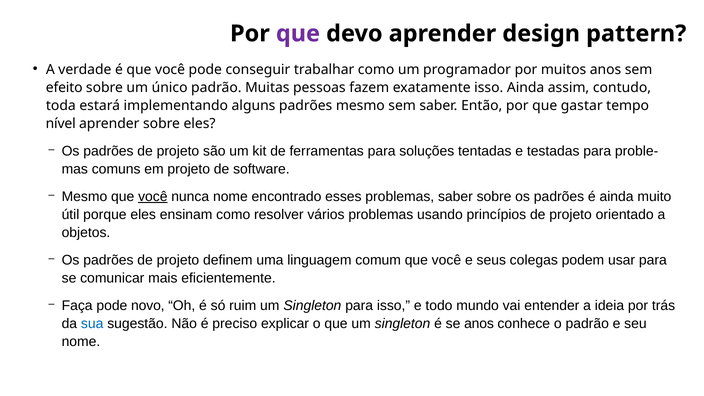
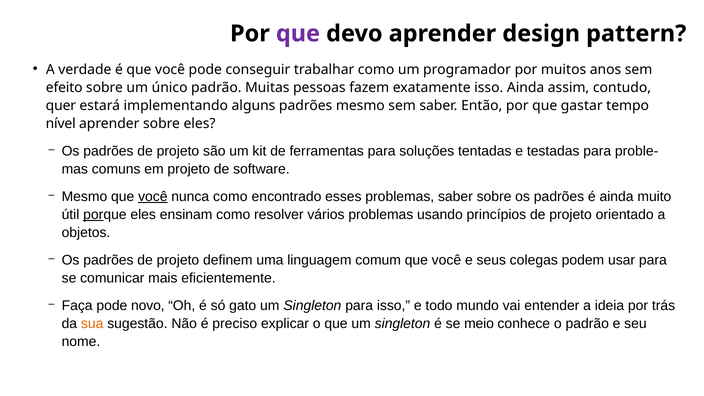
toda: toda -> quer (61, 106)
nunca nome: nome -> como (230, 197)
por underline: none -> present (93, 215)
ruim: ruim -> gato (243, 305)
sua colour: blue -> orange (92, 324)
se anos: anos -> meio (479, 324)
